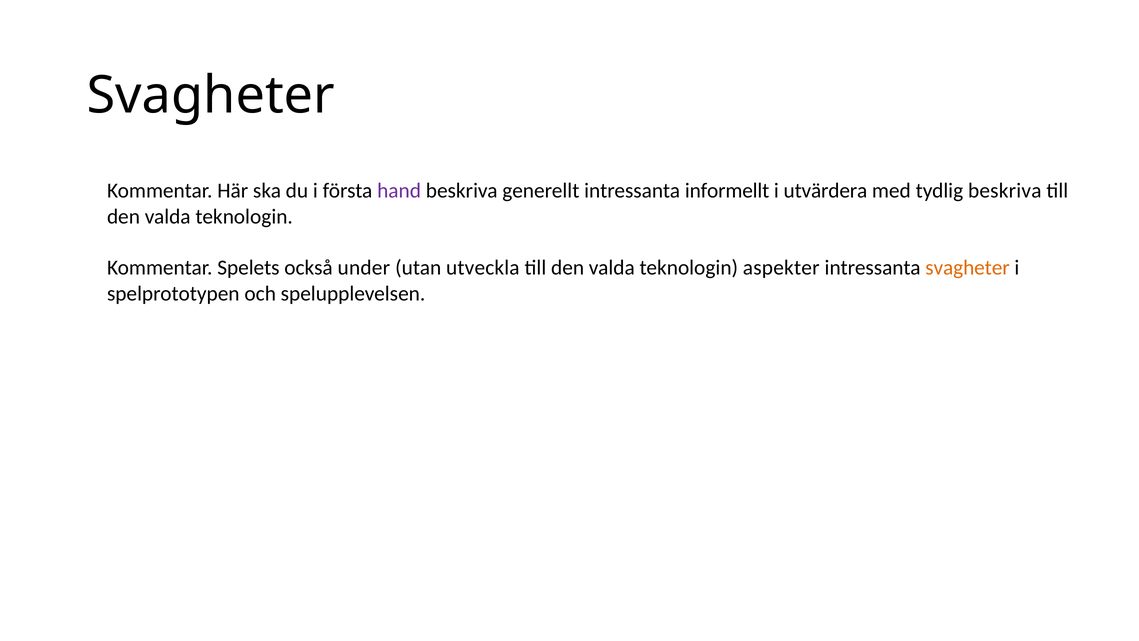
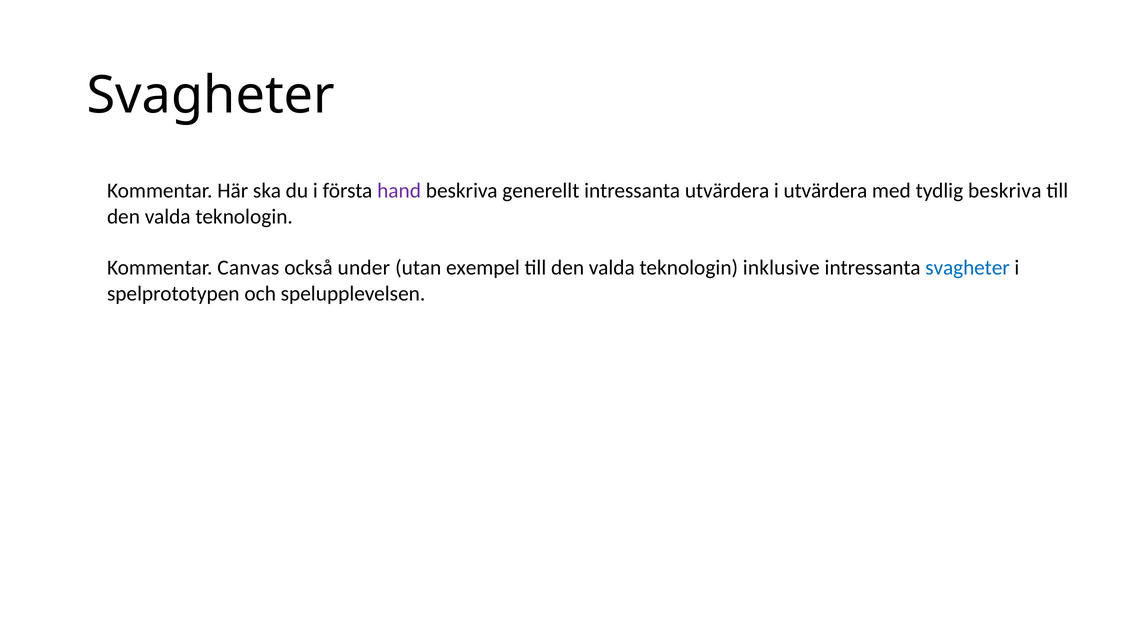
intressanta informellt: informellt -> utvärdera (727, 191)
Spelets: Spelets -> Canvas (248, 268)
utveckla: utveckla -> exempel (483, 268)
aspekter: aspekter -> inklusive (781, 268)
svagheter colour: orange -> blue (968, 268)
